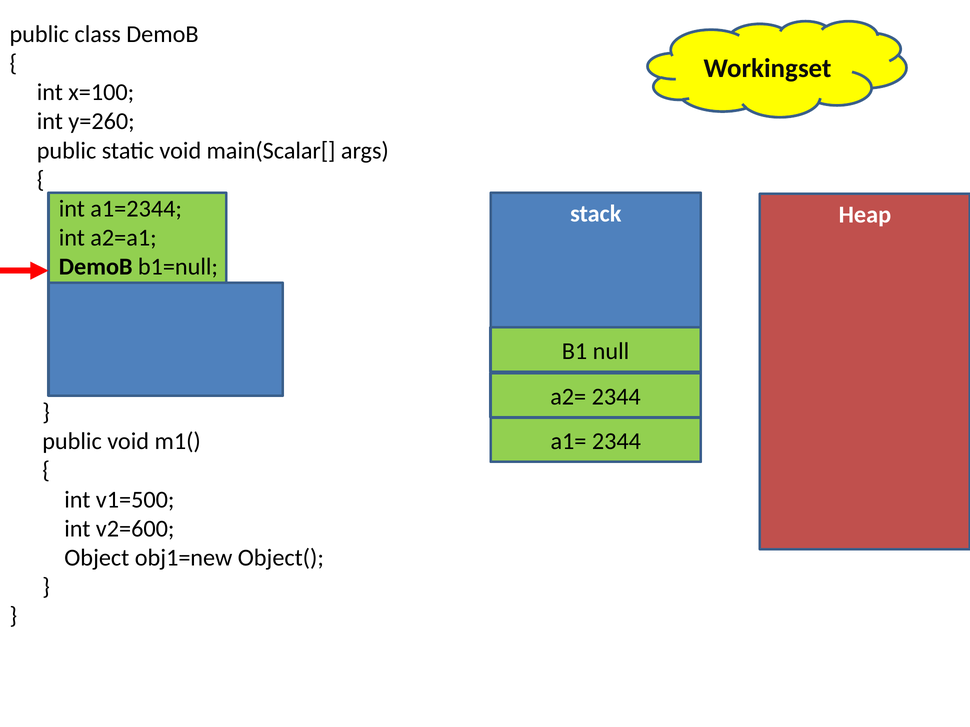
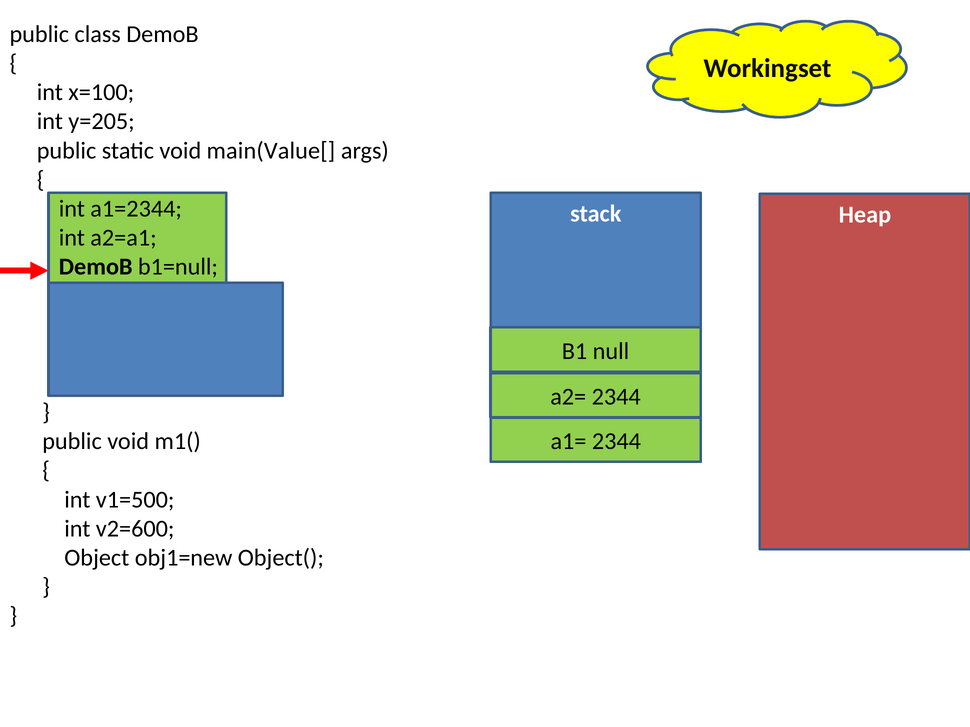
y=260: y=260 -> y=205 (102, 122)
main(Scalar[: main(Scalar[ -> main(Value[ (271, 151)
